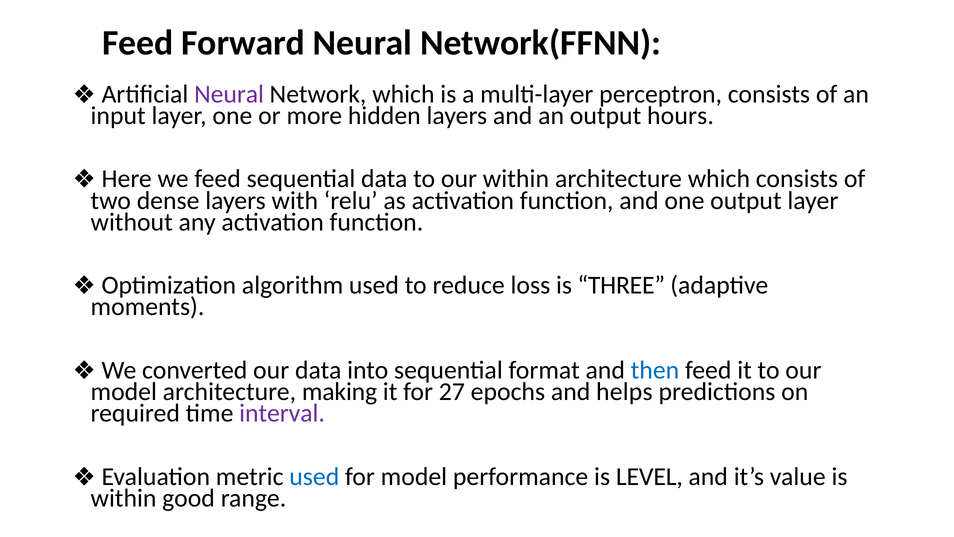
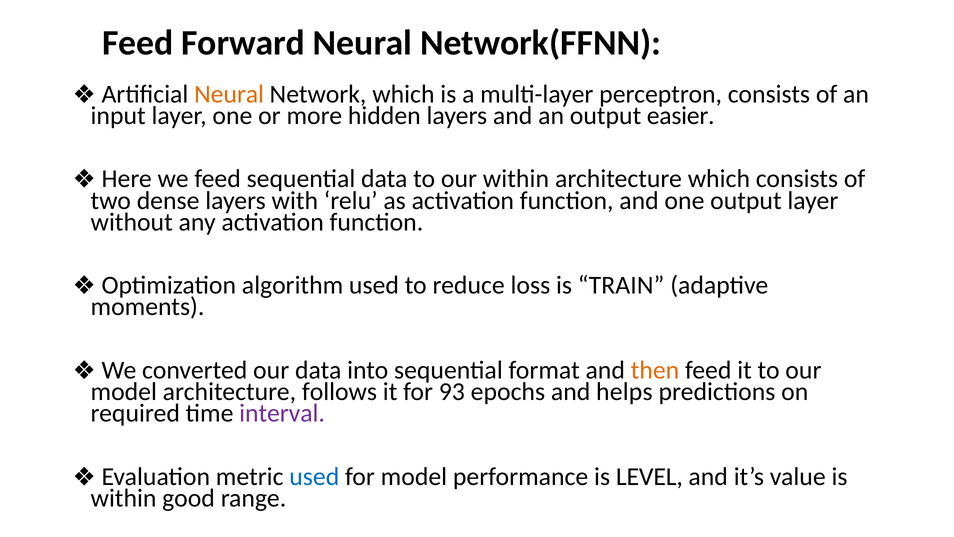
Neural colour: purple -> orange (229, 94)
hours: hours -> easier (681, 116)
THREE: THREE -> TRAIN (621, 285)
then colour: blue -> orange (655, 370)
making: making -> follows (339, 392)
27: 27 -> 93 (452, 392)
